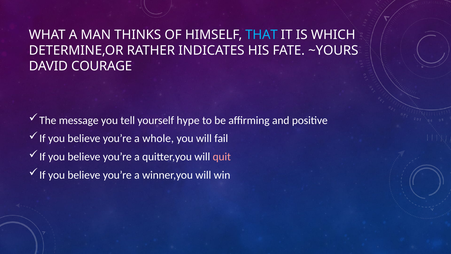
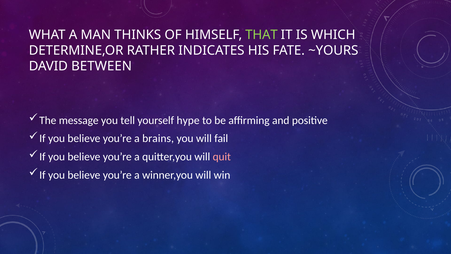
THAT colour: light blue -> light green (261, 35)
COURAGE: COURAGE -> BETWEEN (102, 66)
whole: whole -> brains (158, 138)
